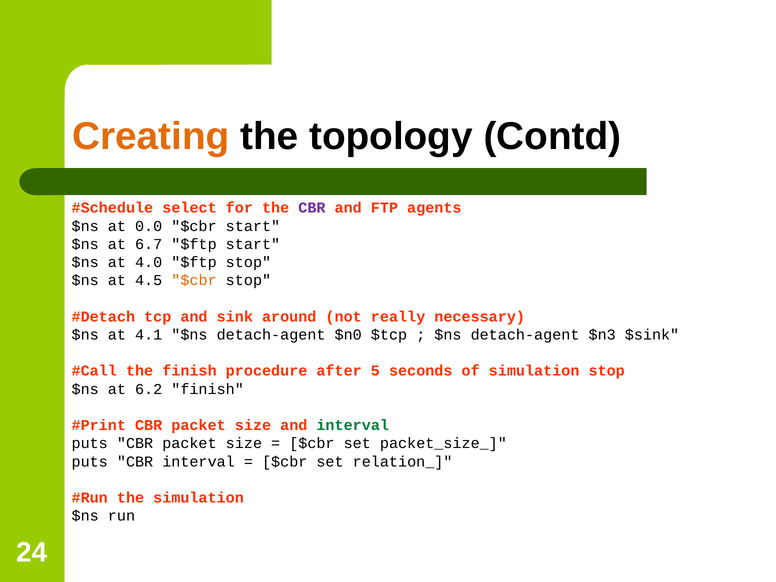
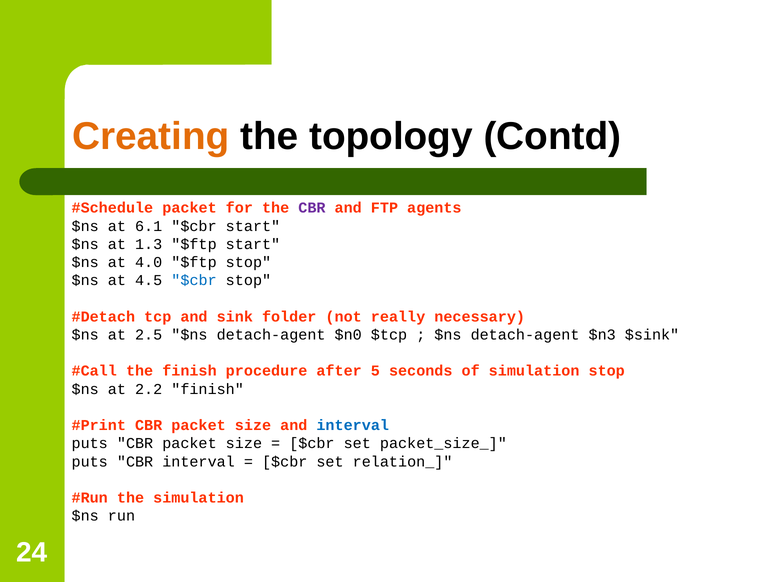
select: select -> packet (190, 208)
0.0: 0.0 -> 6.1 (149, 226)
6.7: 6.7 -> 1.3 (149, 244)
$cbr colour: orange -> blue (194, 280)
around: around -> folder (289, 317)
4.1: 4.1 -> 2.5 (149, 335)
6.2: 6.2 -> 2.2 (149, 389)
interval colour: green -> blue (353, 425)
